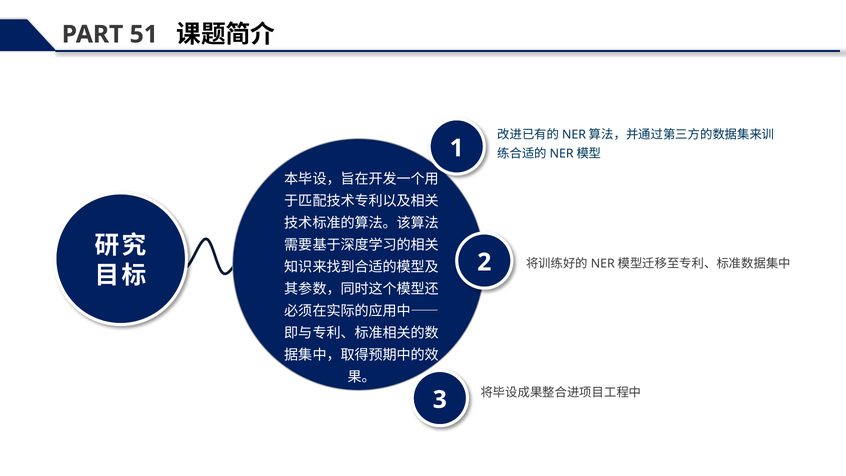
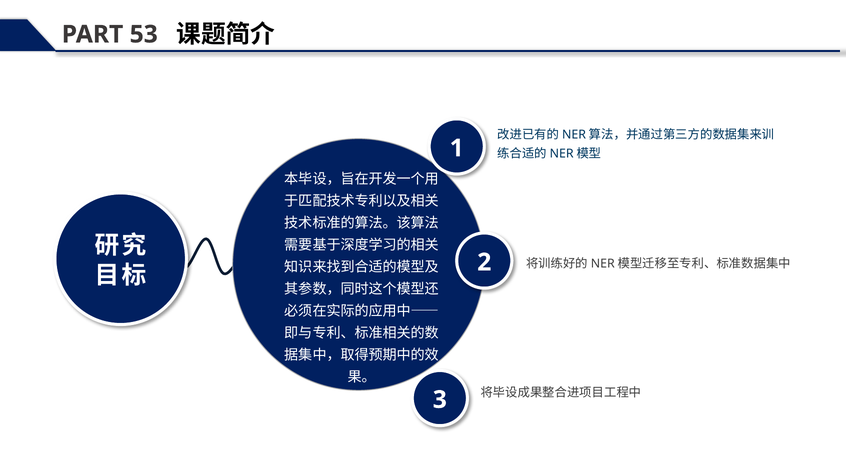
51: 51 -> 53 (144, 34)
